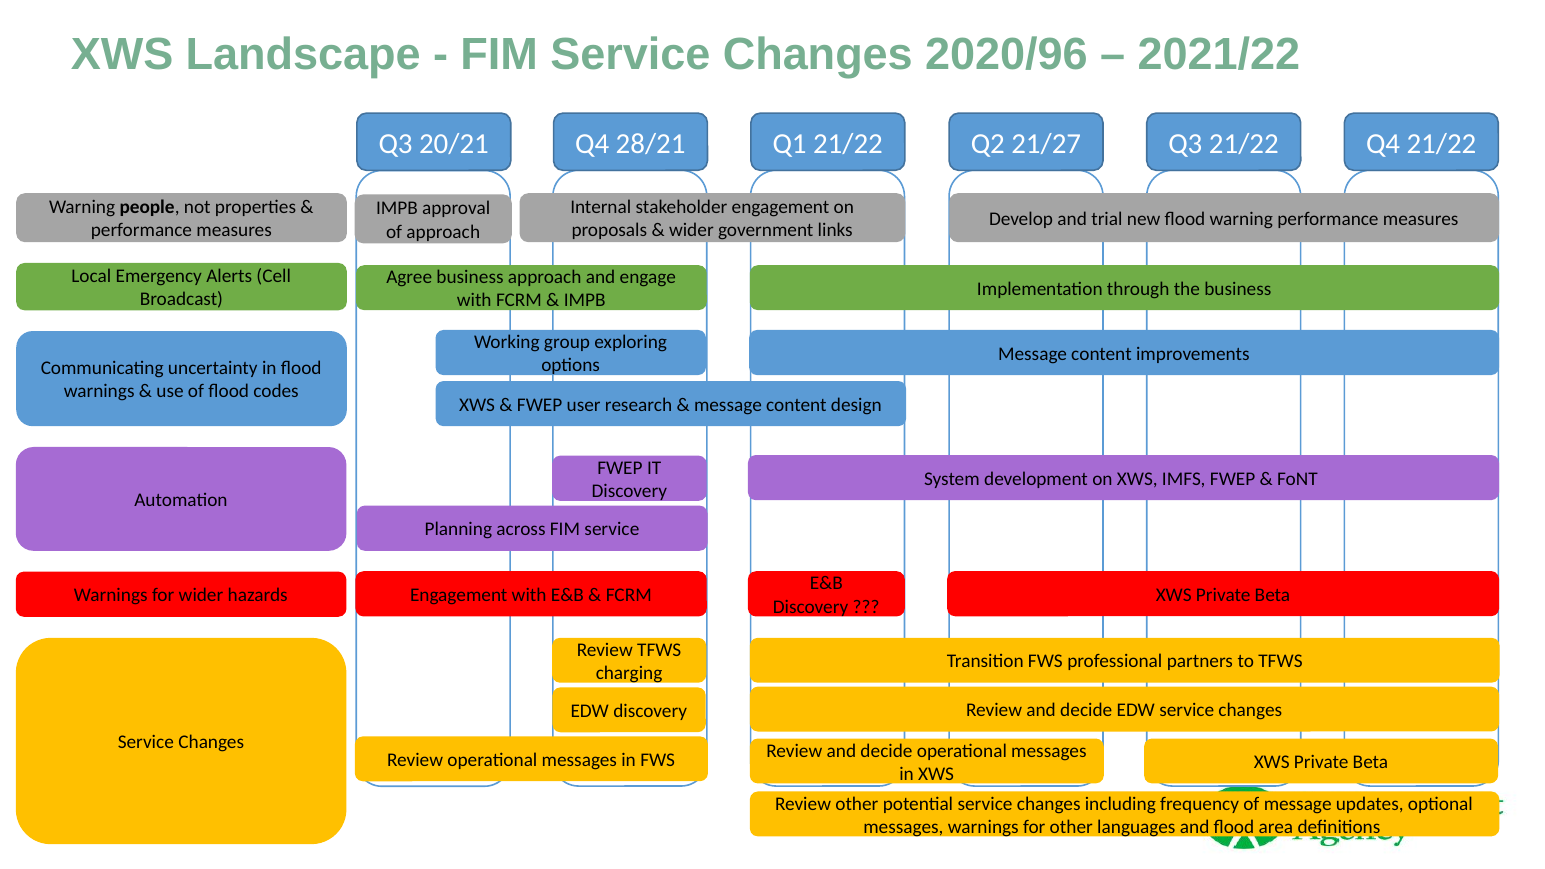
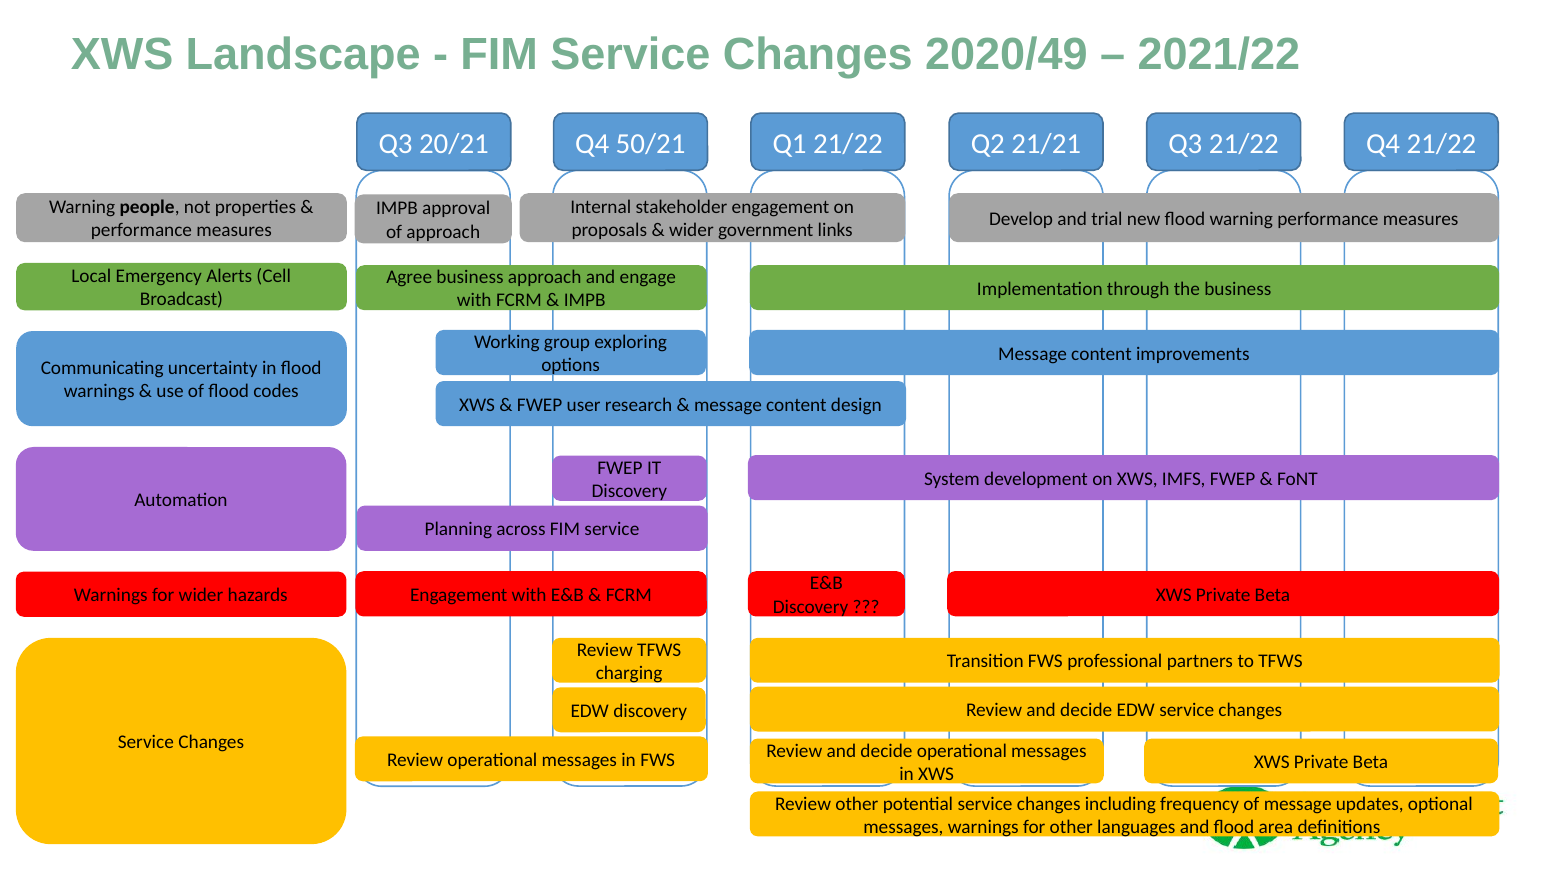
2020/96: 2020/96 -> 2020/49 (1006, 54)
28/21: 28/21 -> 50/21 (651, 144)
21/27: 21/27 -> 21/21 (1046, 144)
